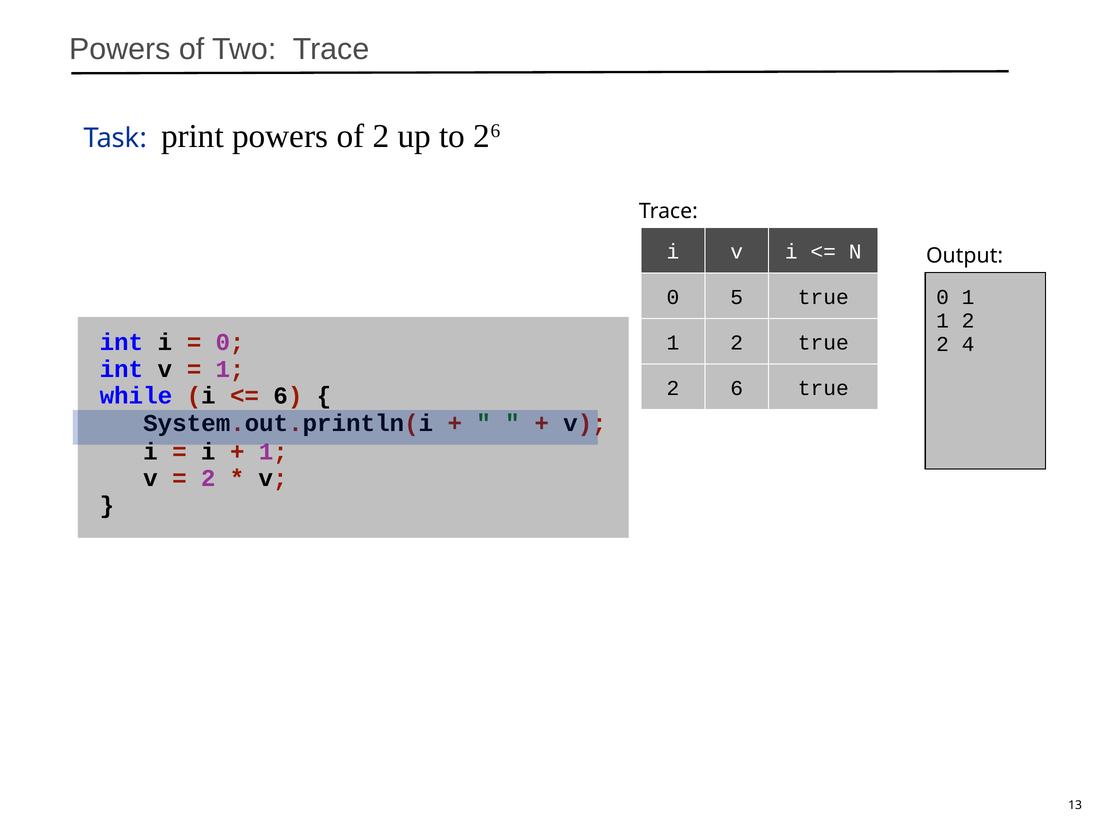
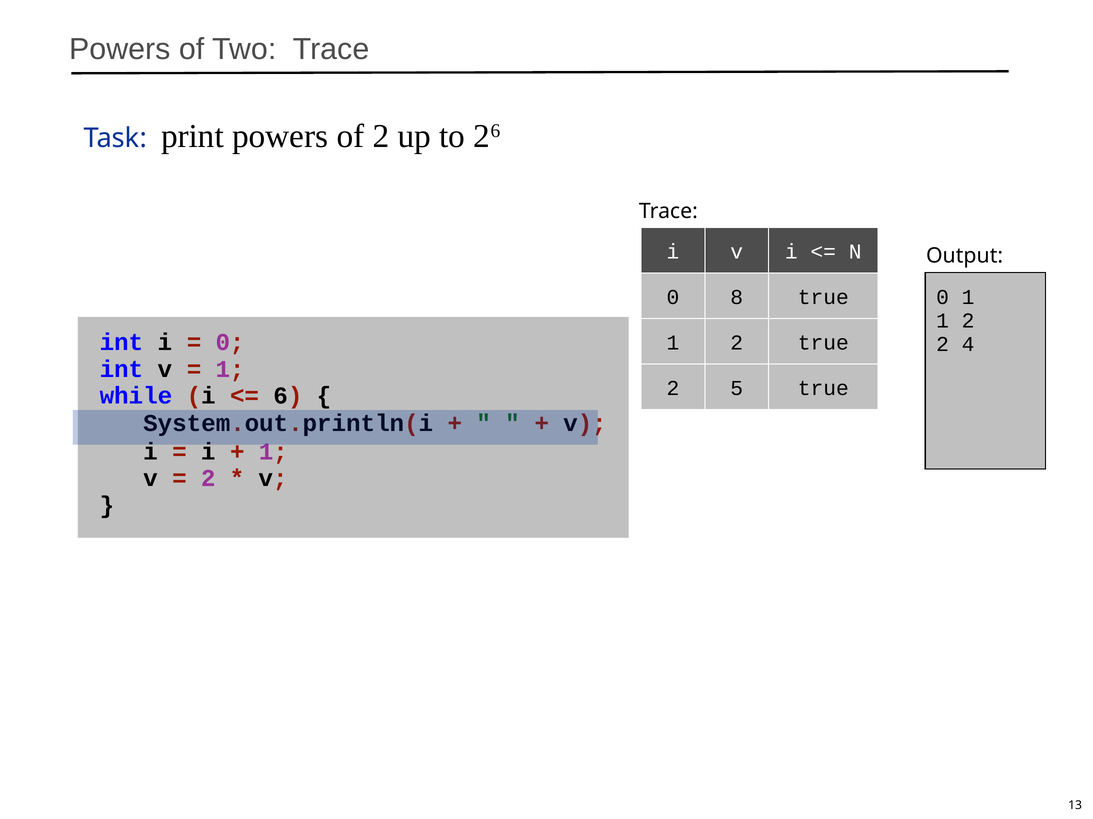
5: 5 -> 8 (737, 297)
2 6: 6 -> 5 (737, 389)
